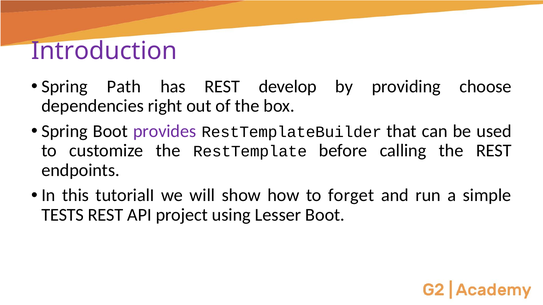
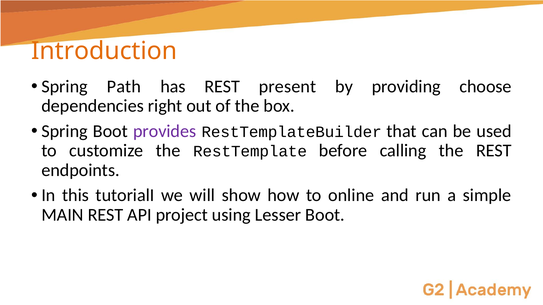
Introduction colour: purple -> orange (104, 51)
develop: develop -> present (288, 87)
forget: forget -> online (351, 196)
TESTS: TESTS -> MAIN (62, 215)
